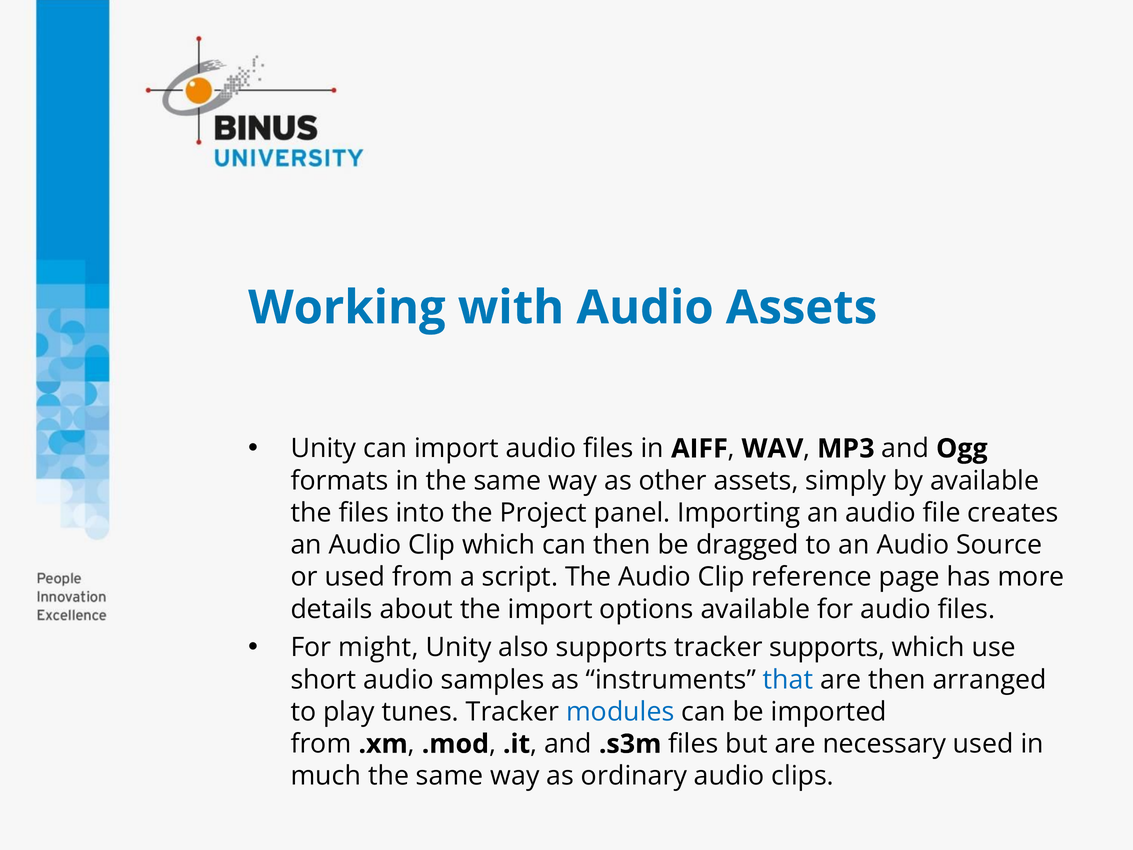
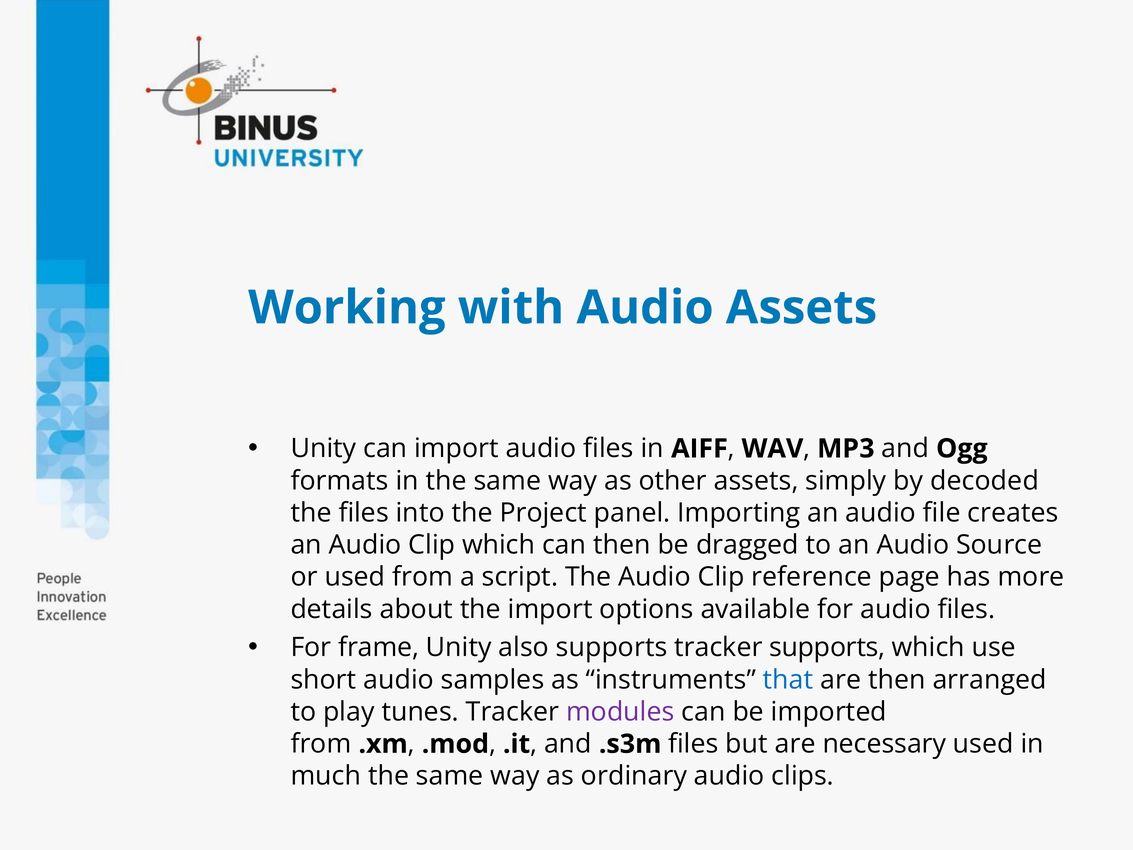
by available: available -> decoded (984, 481)
might: might -> frame (379, 647)
modules colour: blue -> purple (620, 712)
